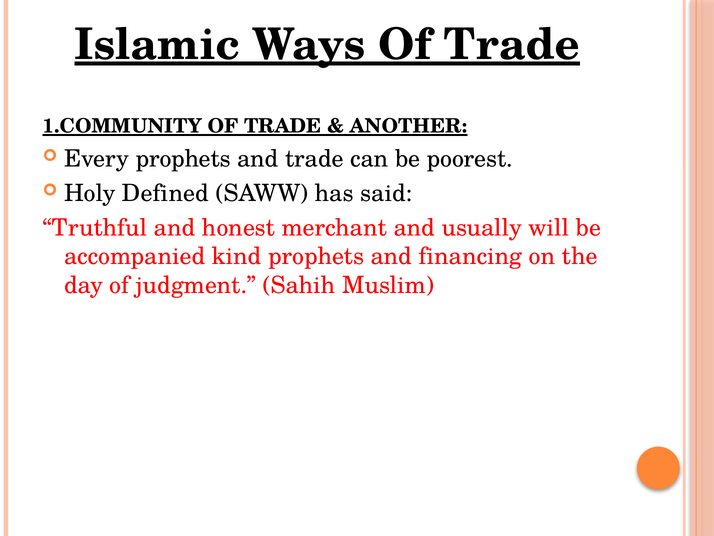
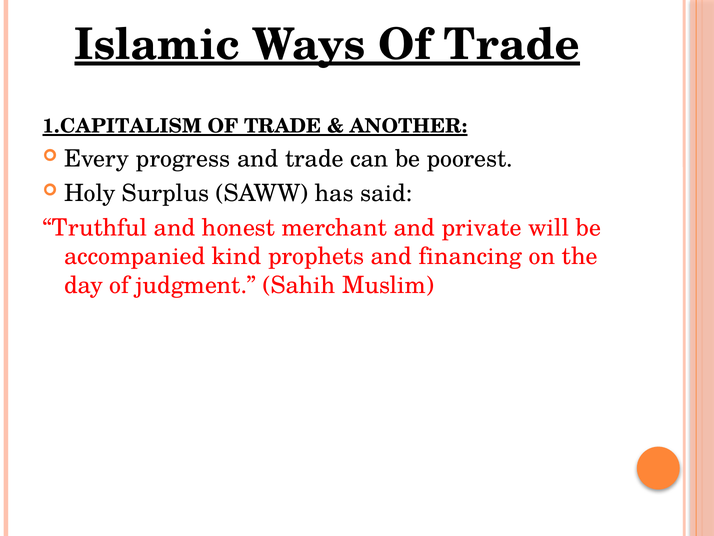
1.COMMUNITY: 1.COMMUNITY -> 1.CAPITALISM (122, 126)
Every prophets: prophets -> progress (183, 159)
Defined: Defined -> Surplus (166, 193)
usually: usually -> private (482, 228)
